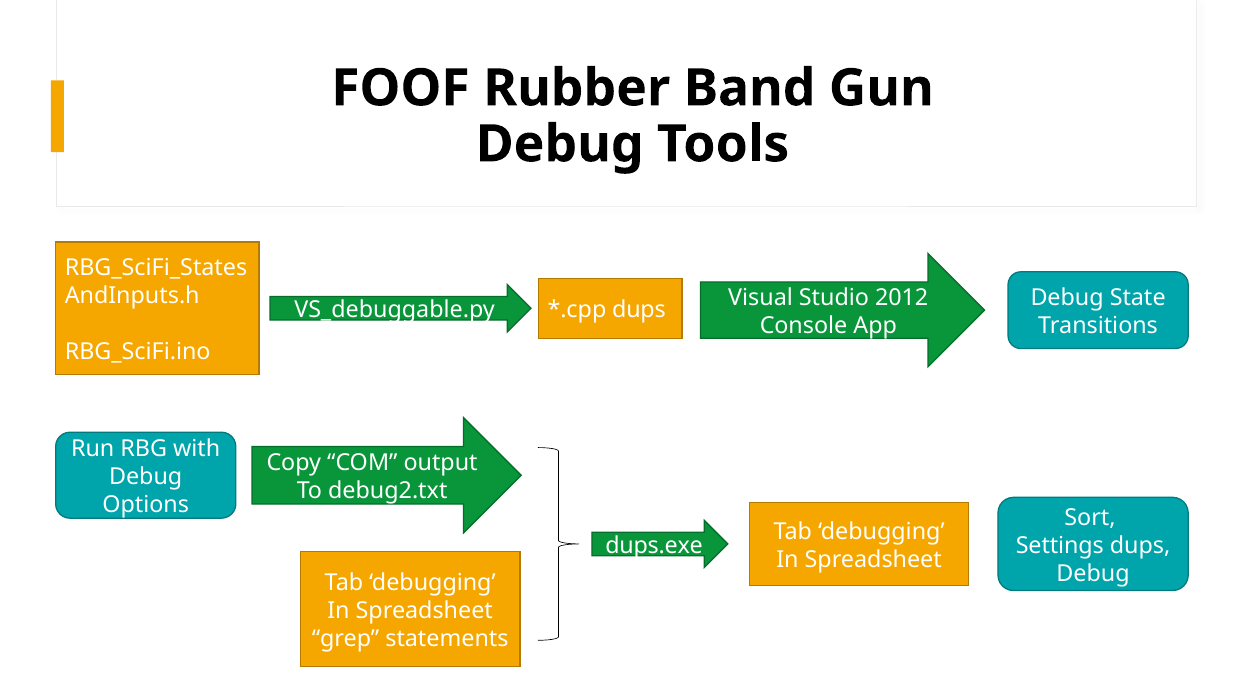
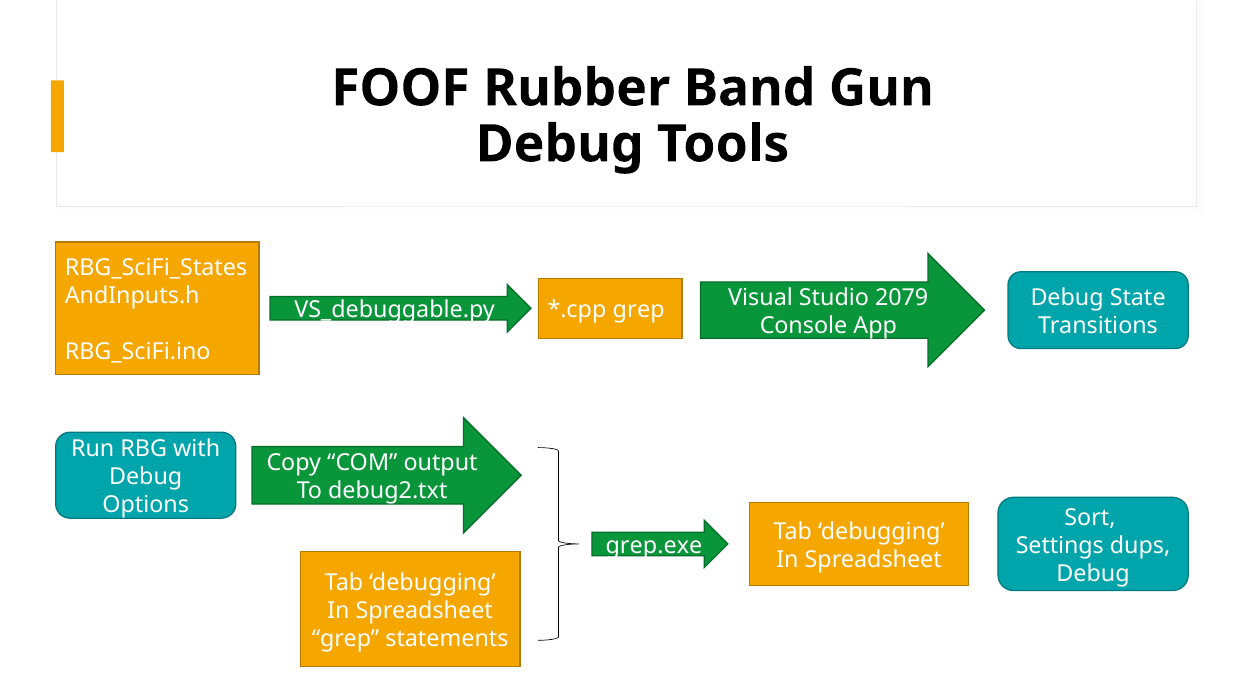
2012: 2012 -> 2079 (902, 298)
dups: dups -> grep (639, 310)
dups.exe: dups.exe -> grep.exe (654, 545)
